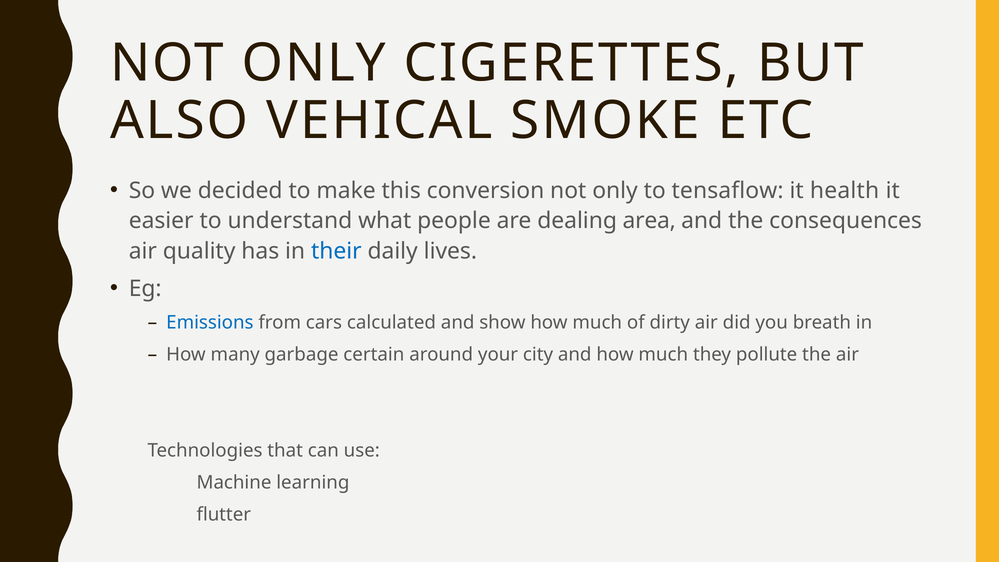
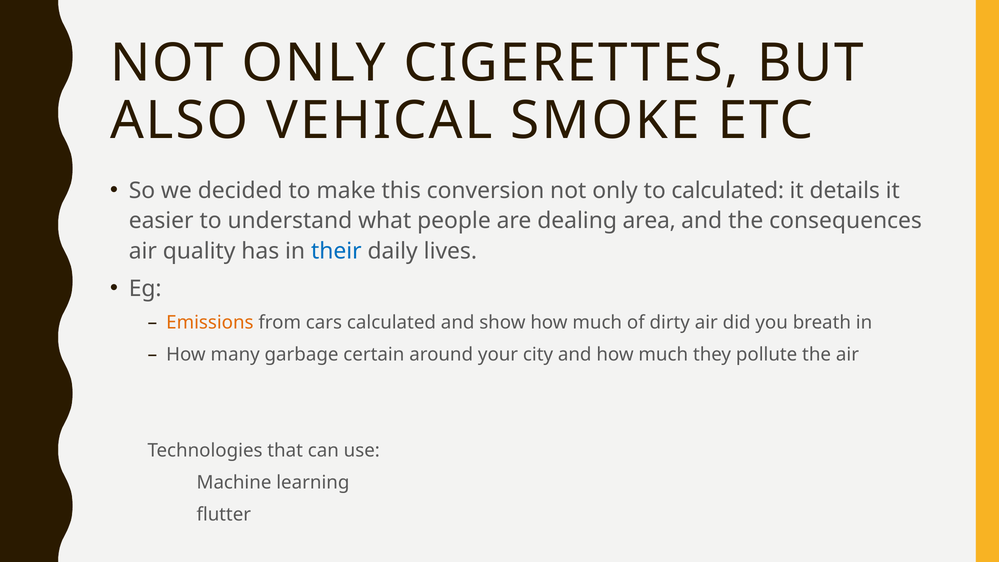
to tensaflow: tensaflow -> calculated (728, 191)
health: health -> details (845, 191)
Emissions colour: blue -> orange (210, 323)
